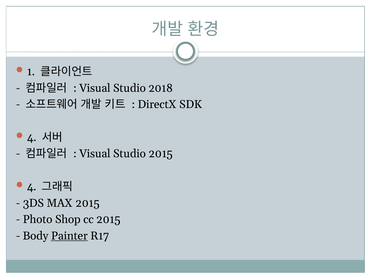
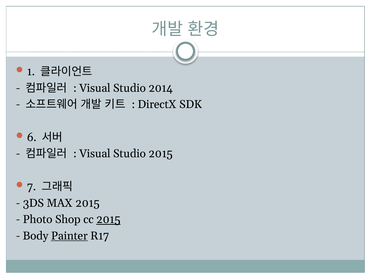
2018: 2018 -> 2014 (161, 88)
4: 4 -> 6 (32, 137)
4: 4 -> 7 (32, 186)
2015 underline: none -> present (108, 219)
